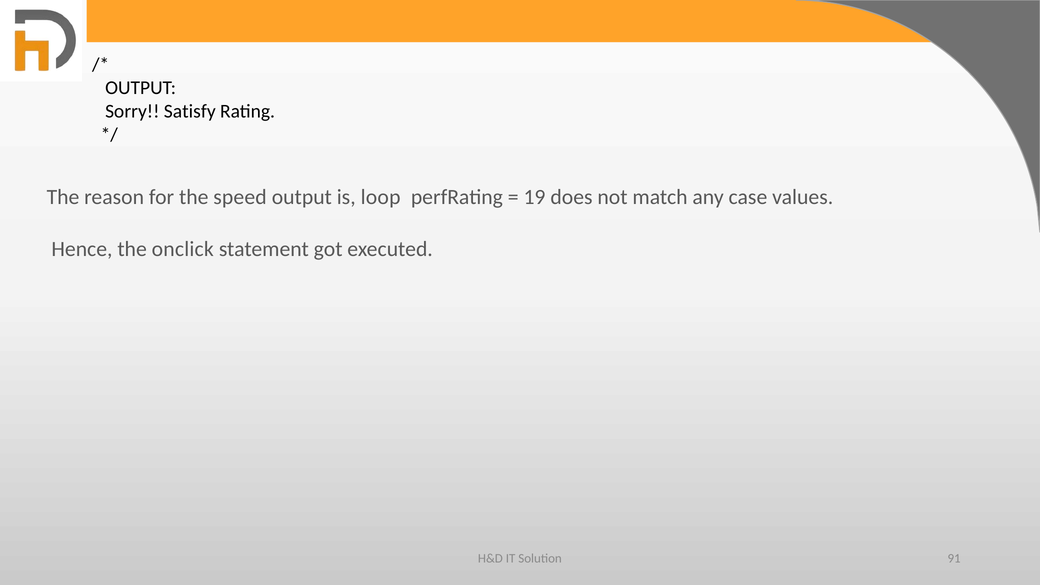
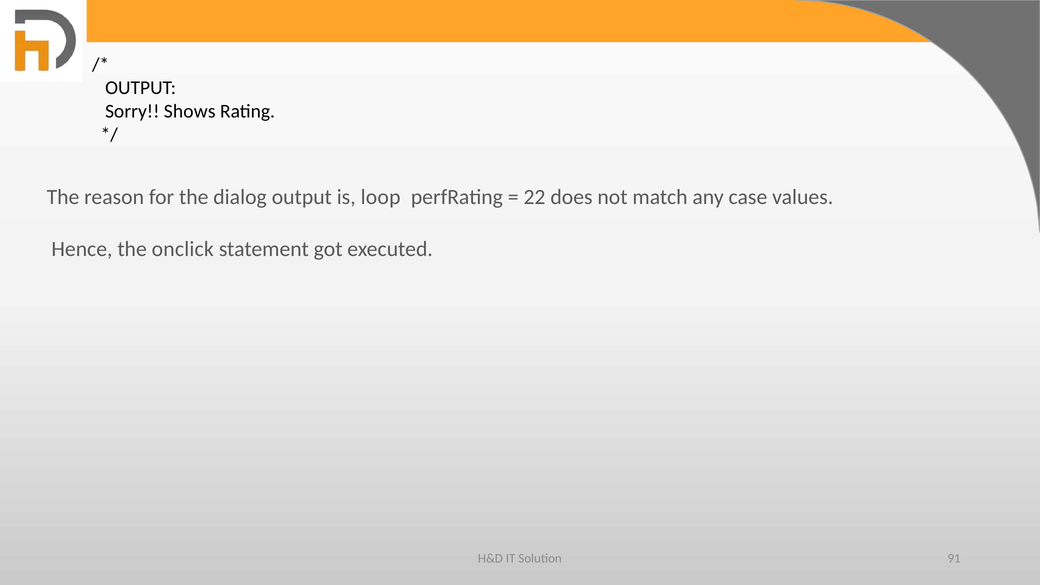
Satisfy: Satisfy -> Shows (190, 111)
speed: speed -> dialog (240, 197)
19: 19 -> 22 (535, 197)
